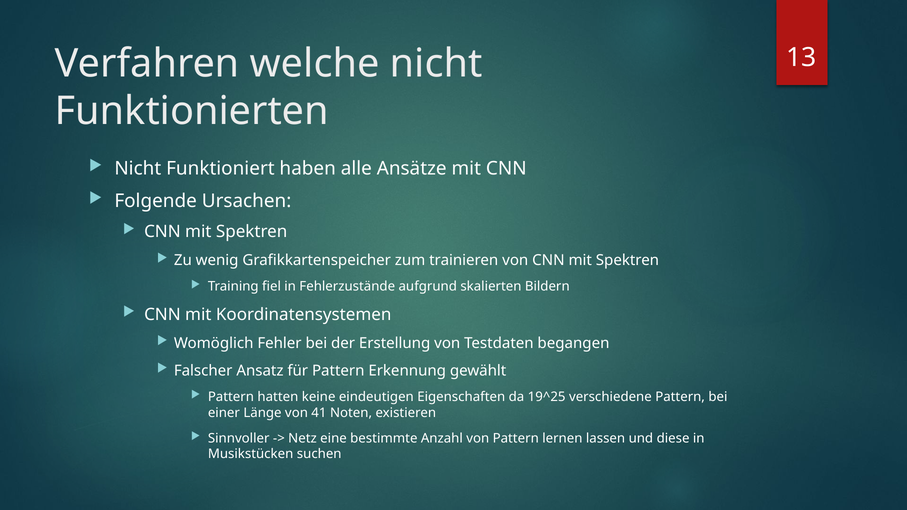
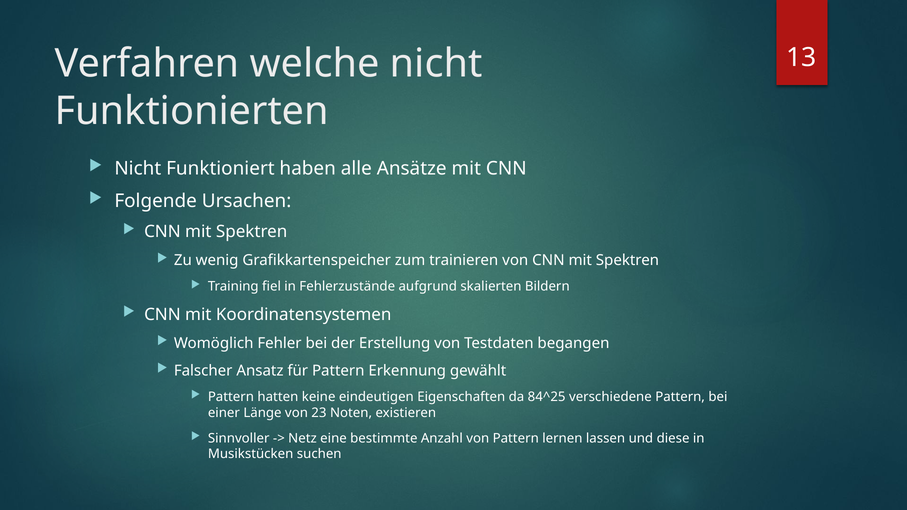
19^25: 19^25 -> 84^25 (547, 397)
41: 41 -> 23 (319, 413)
